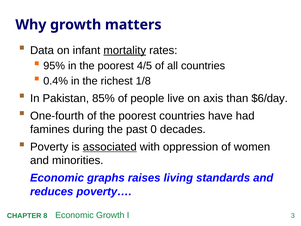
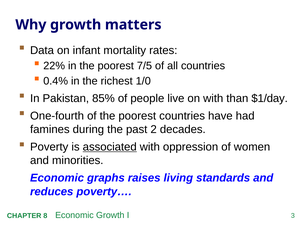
mortality underline: present -> none (125, 50)
95%: 95% -> 22% (54, 66)
4/5: 4/5 -> 7/5 (144, 66)
1/8: 1/8 -> 1/0 (143, 81)
on axis: axis -> with (213, 98)
$6/day: $6/day -> $1/day (270, 98)
0: 0 -> 2 (154, 129)
